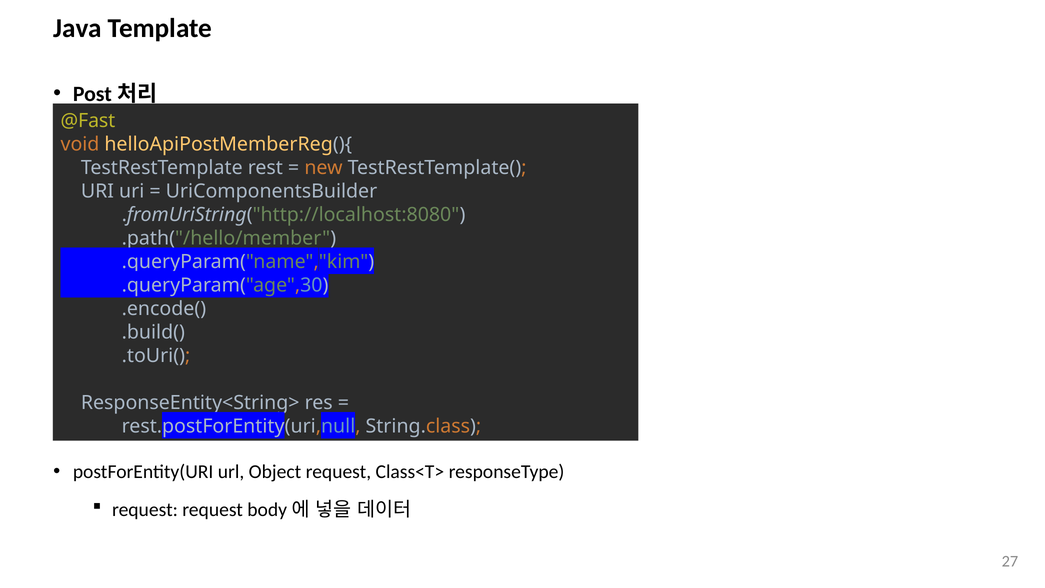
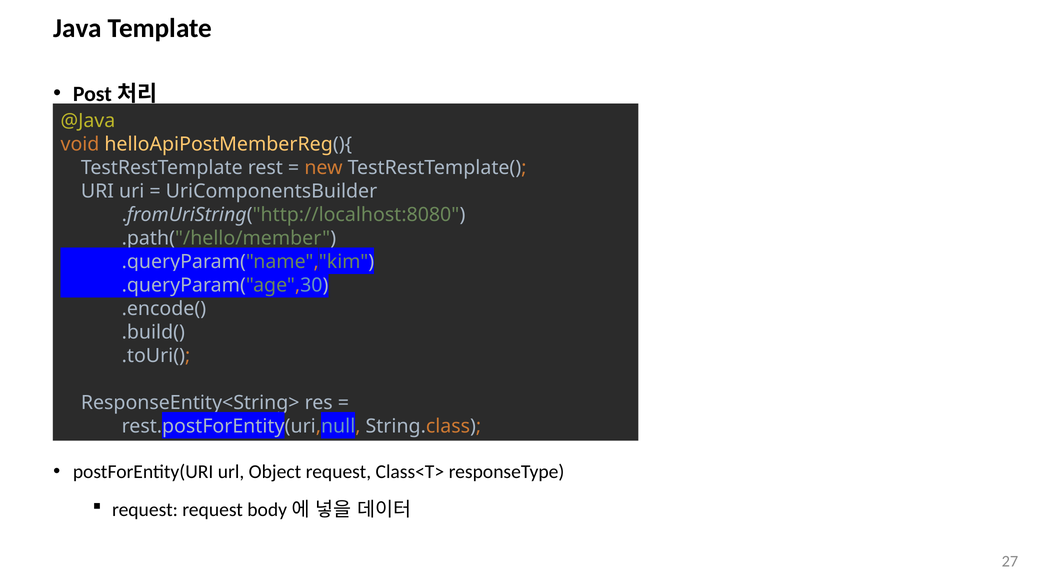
@Fast: @Fast -> @Java (88, 121)
